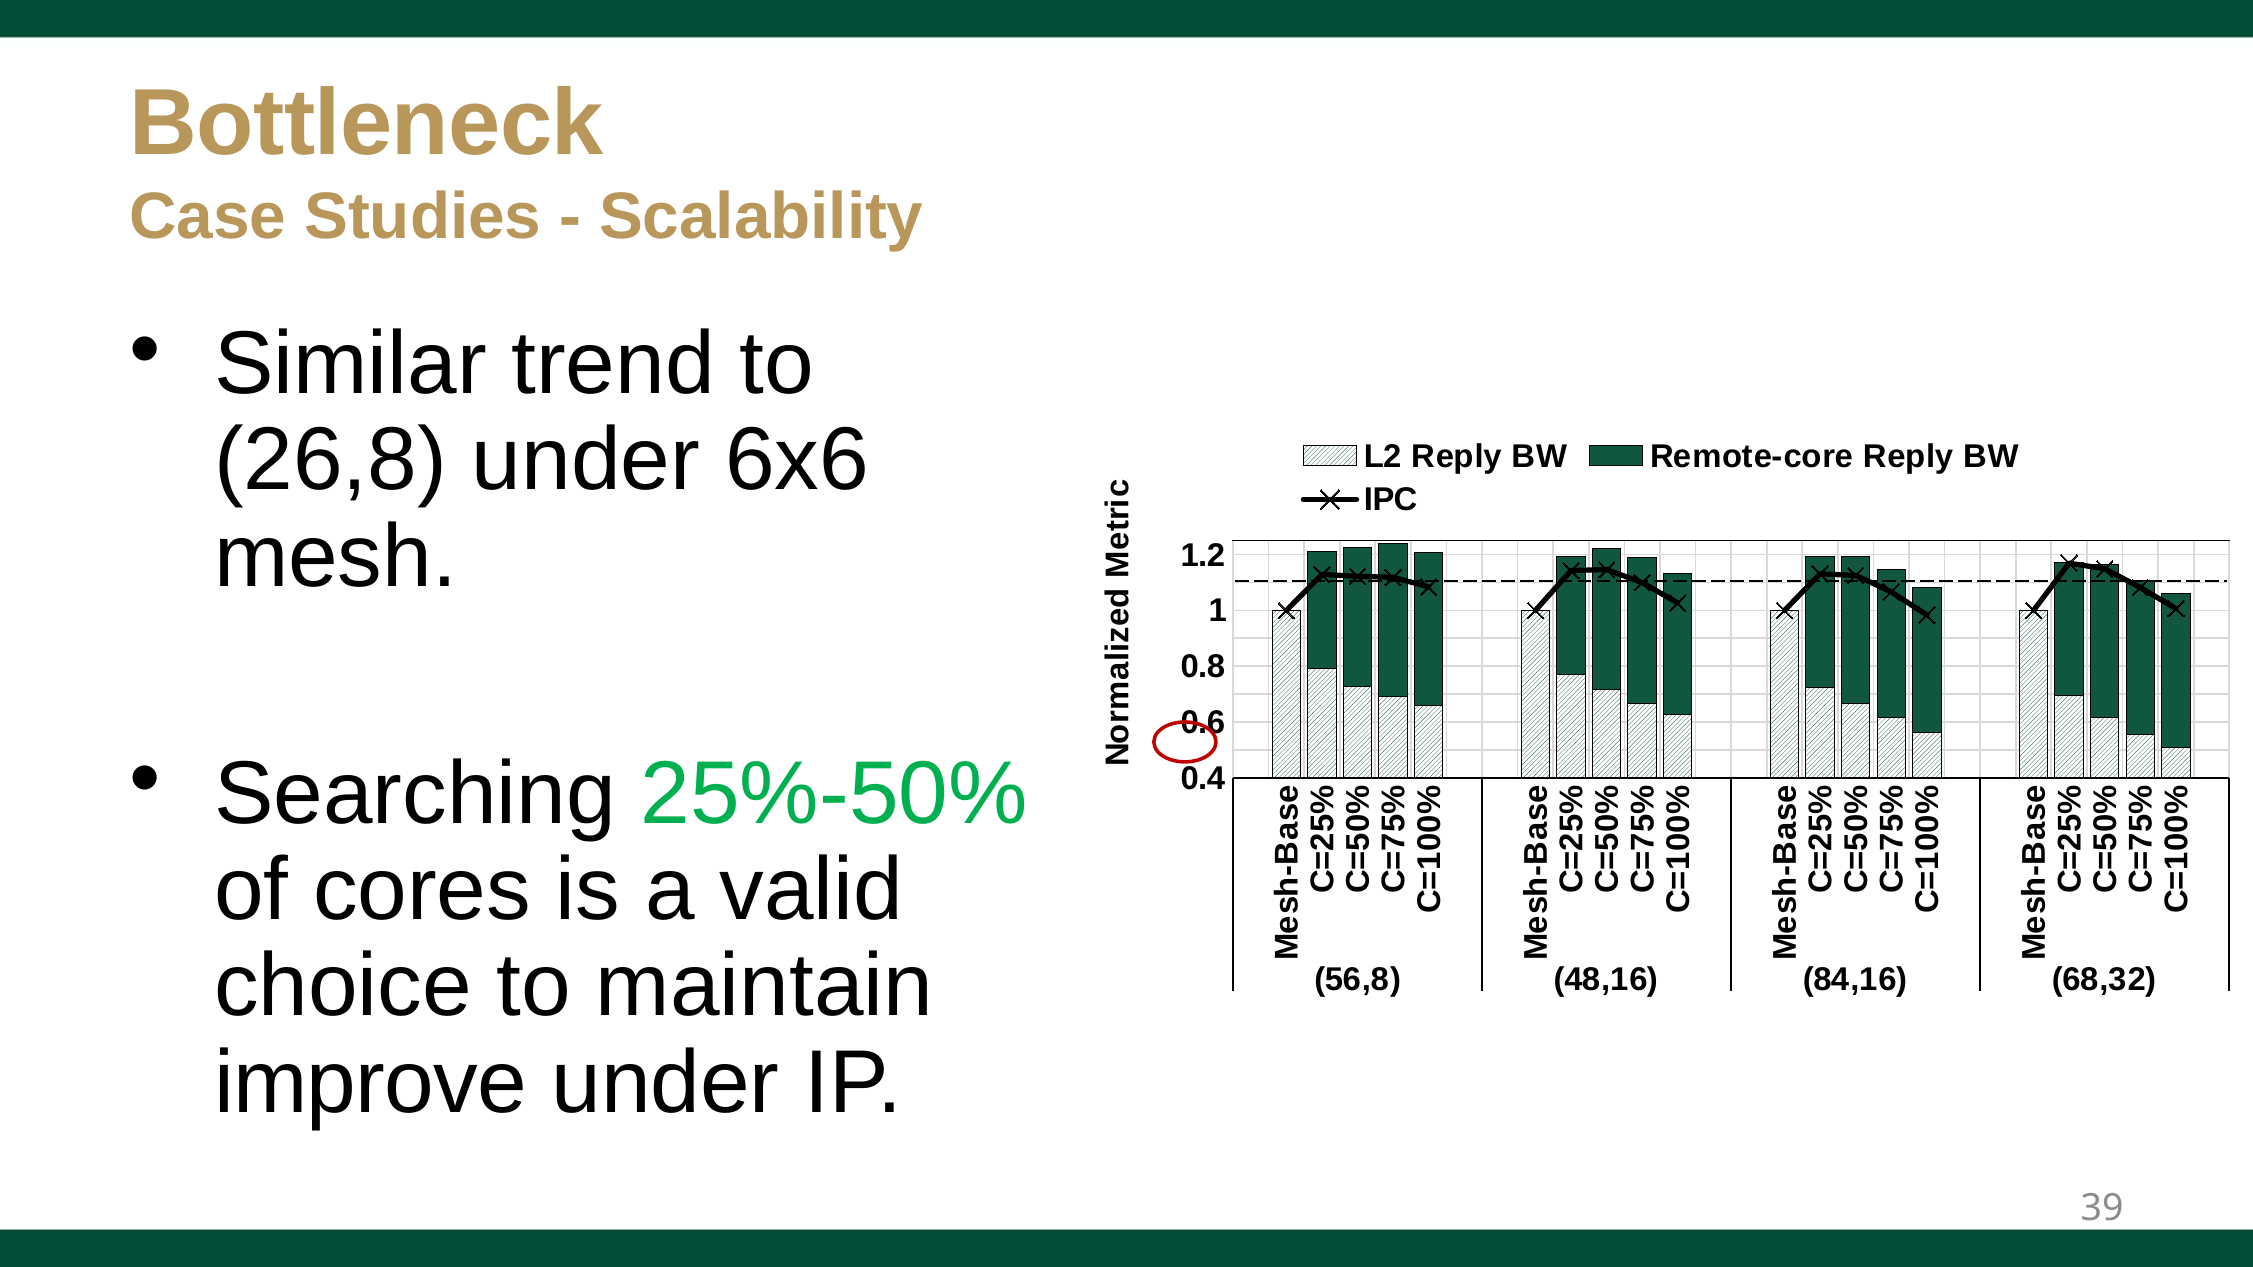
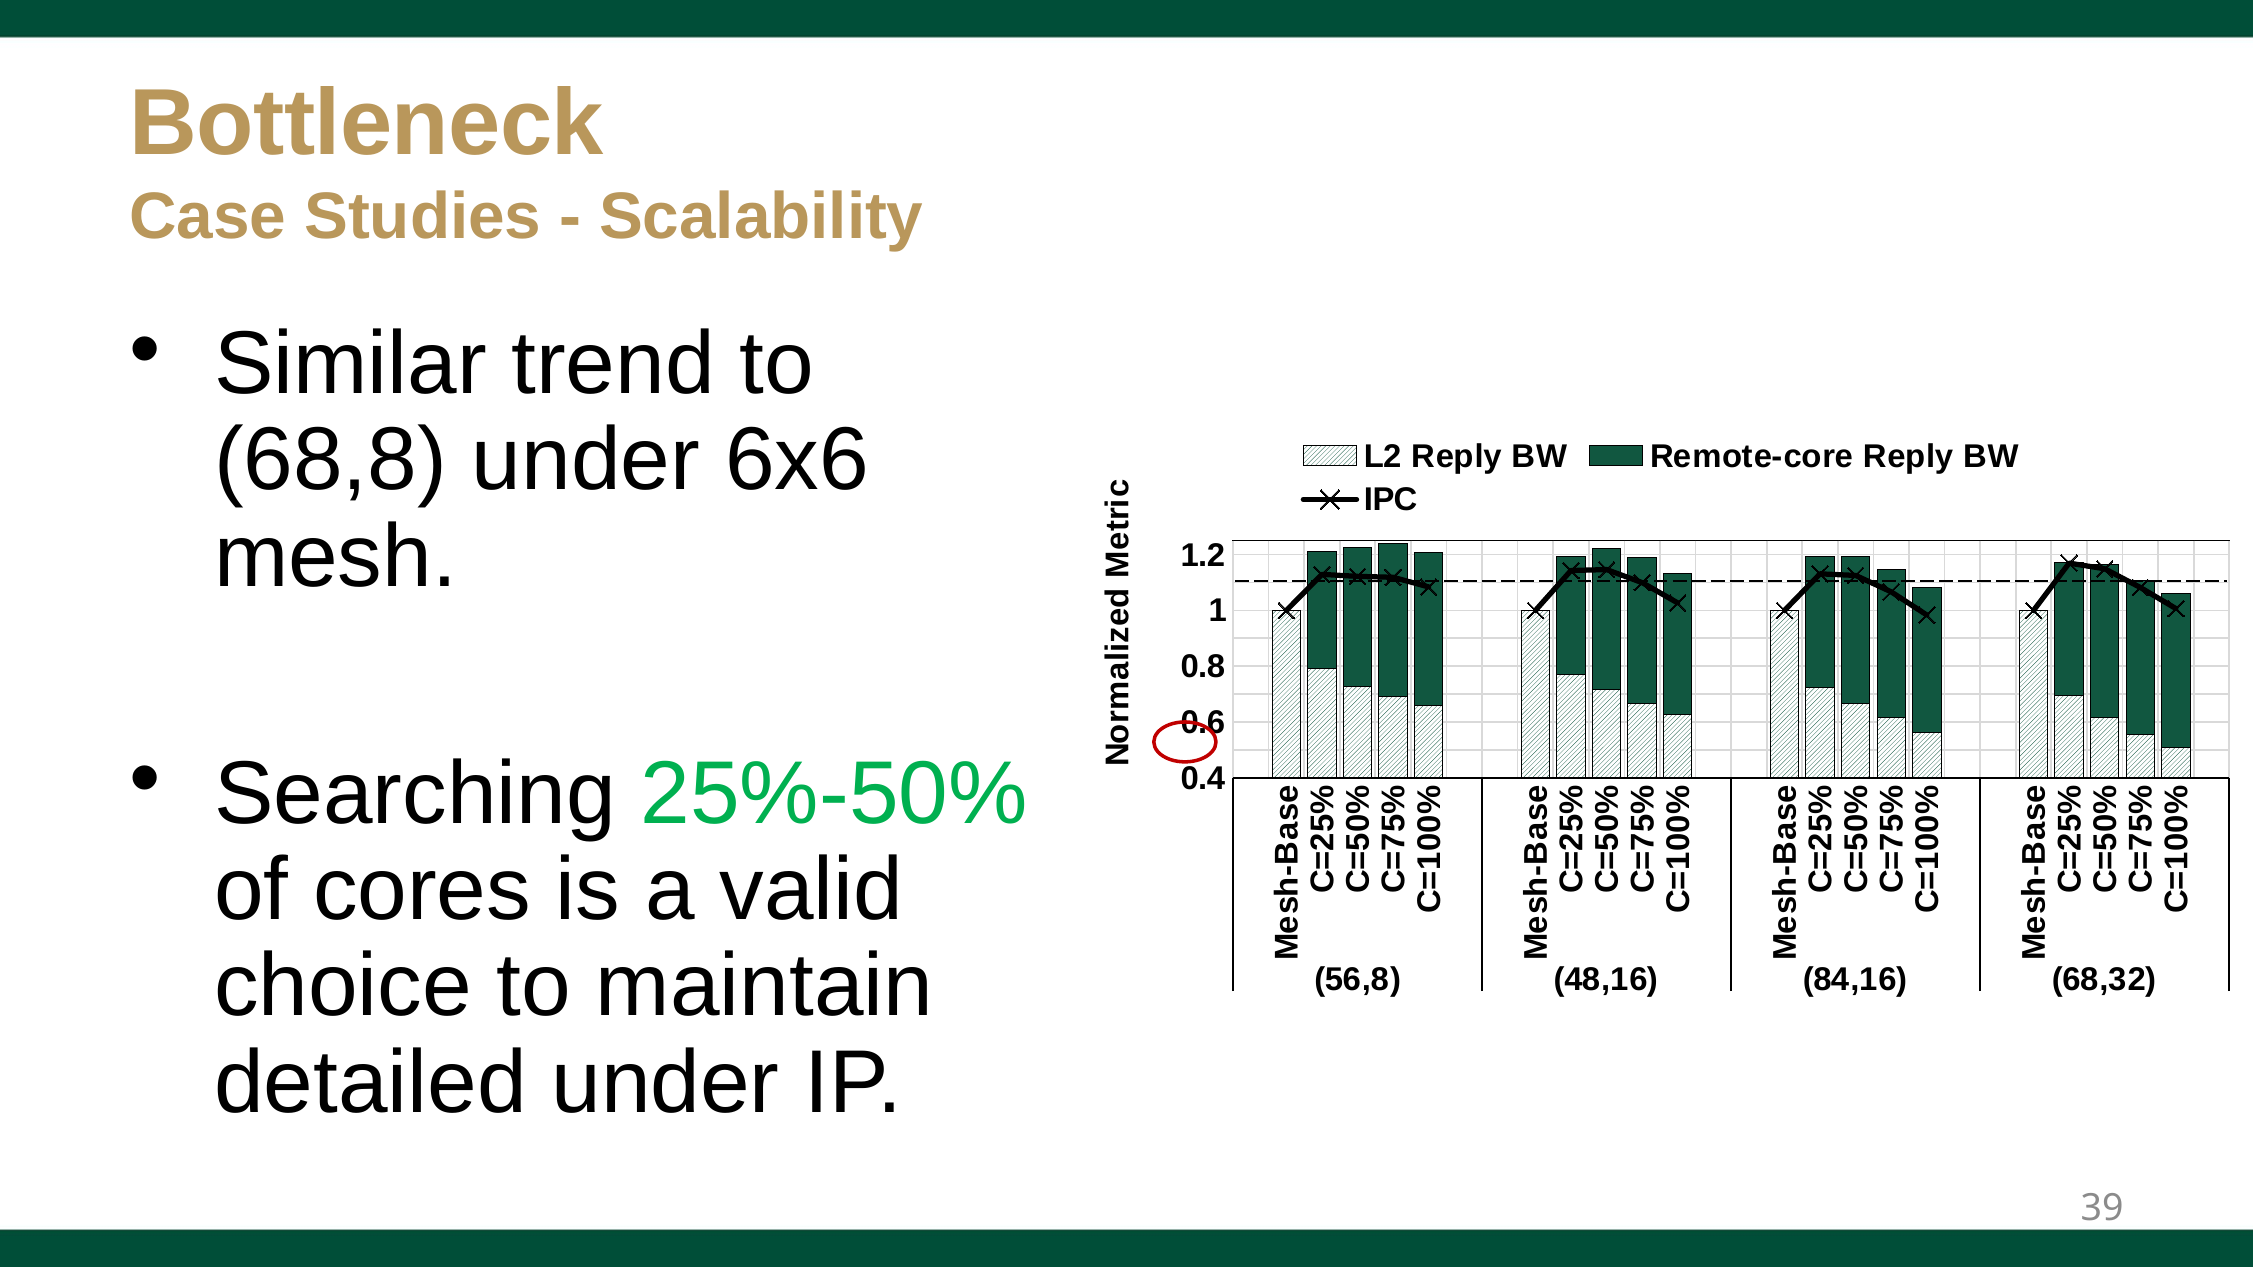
26,8: 26,8 -> 68,8 (331, 461)
improve: improve -> detailed (370, 1083)
